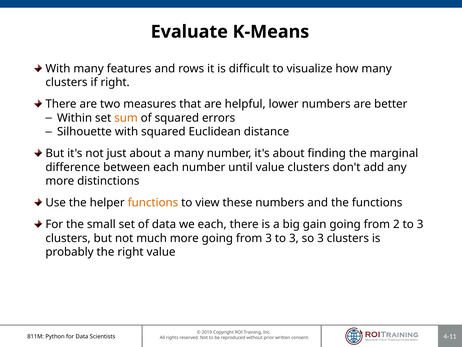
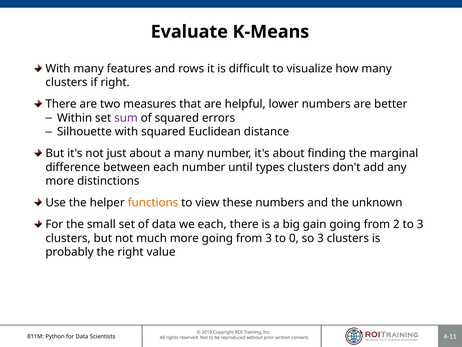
sum colour: orange -> purple (126, 118)
until value: value -> types (270, 167)
the functions: functions -> unknown (377, 202)
3 to 3: 3 -> 0 (294, 238)
